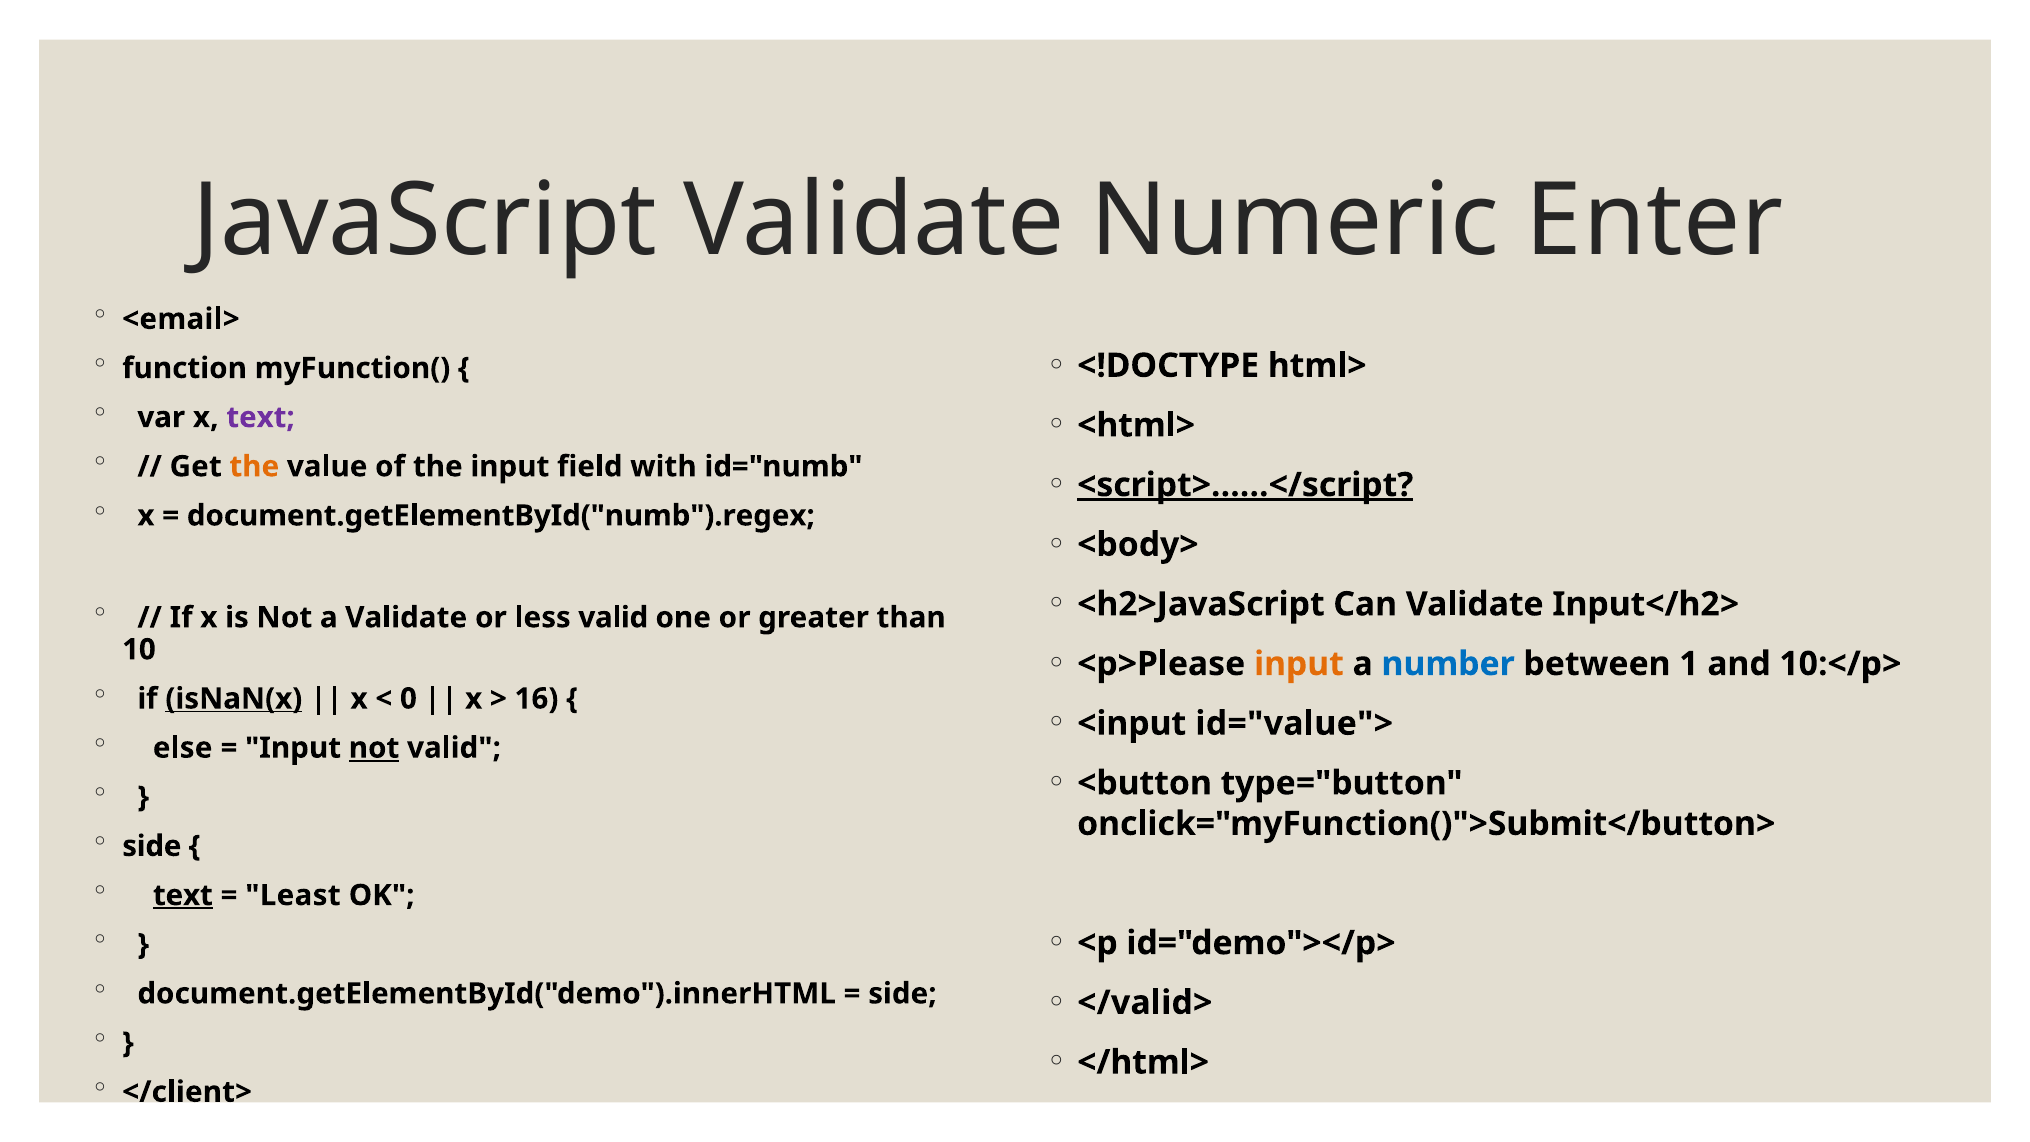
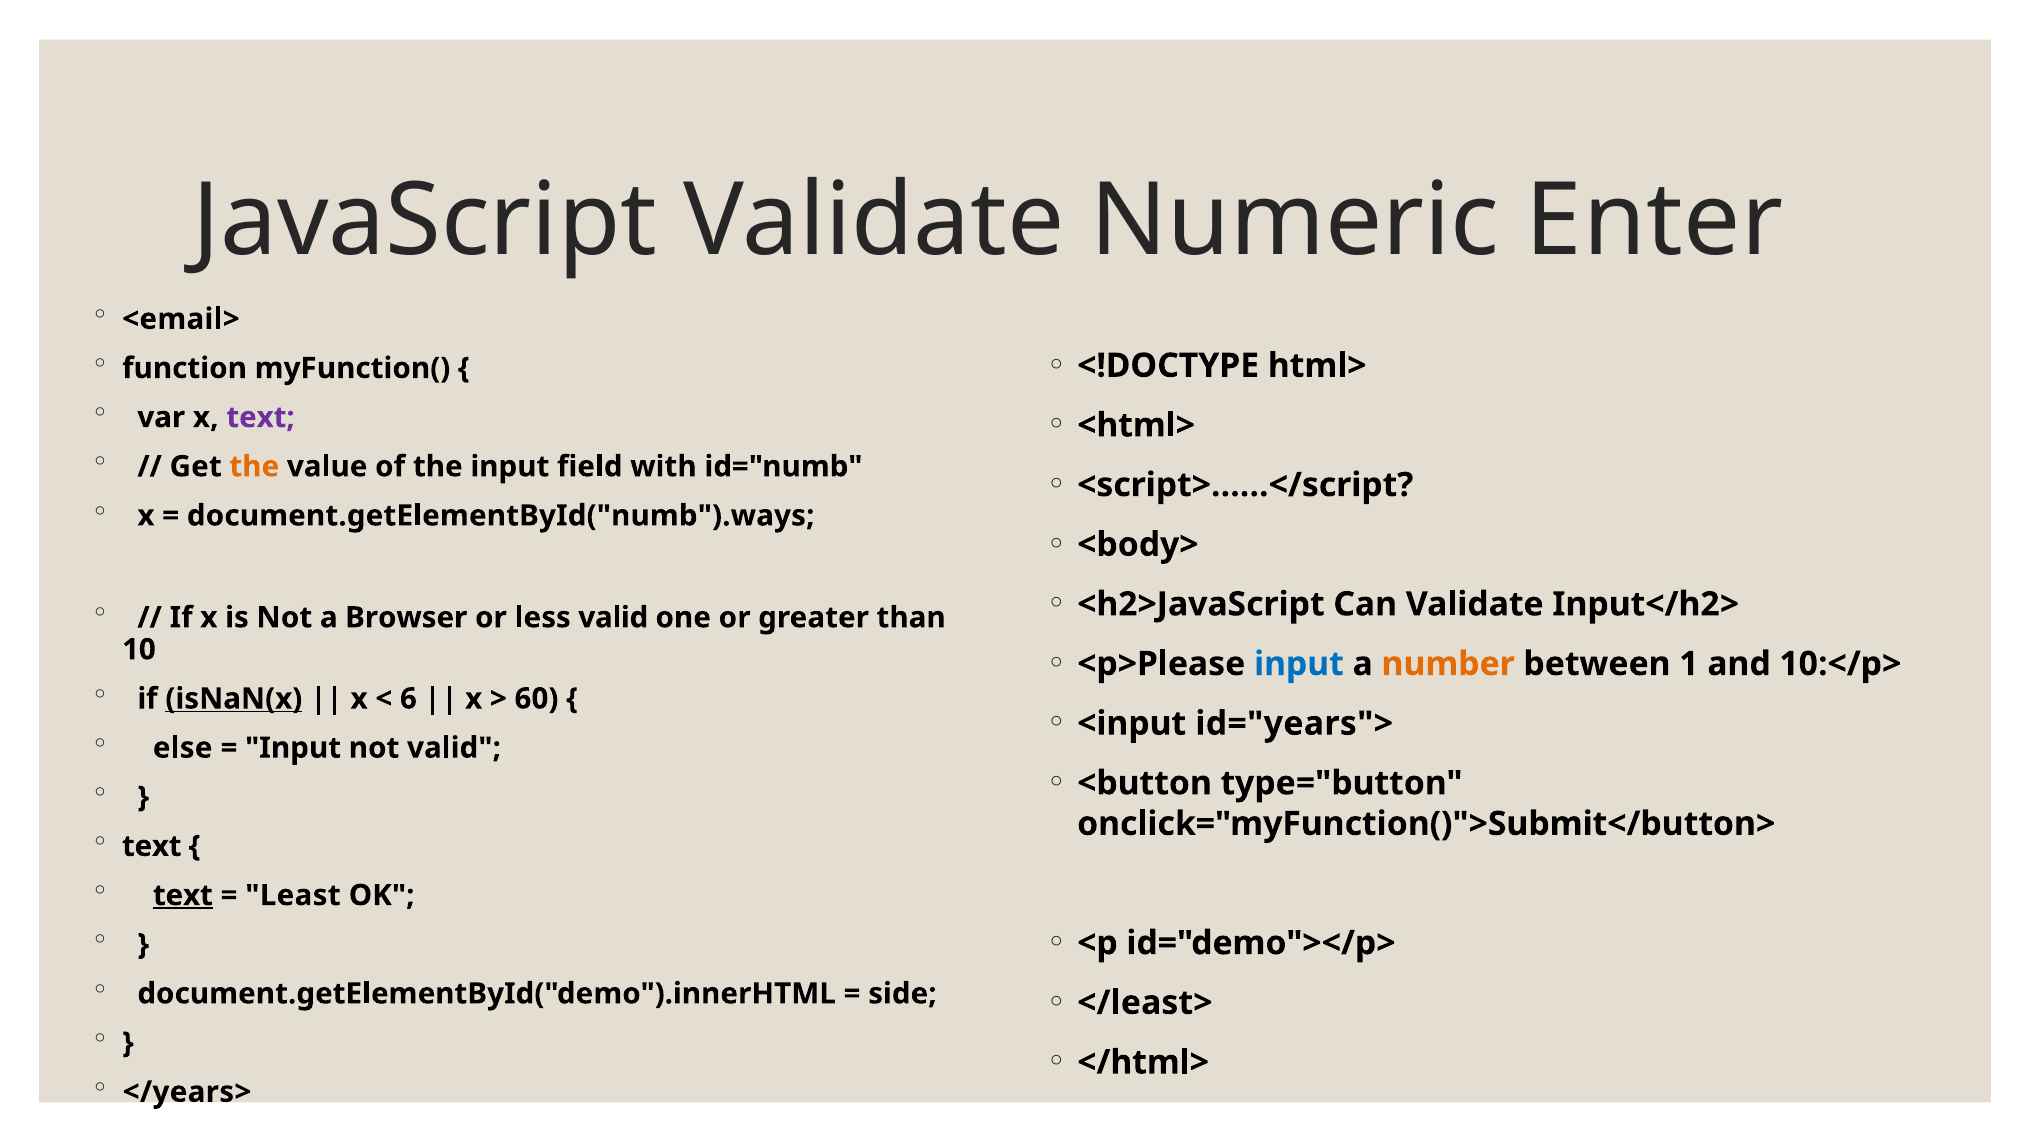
<script>……</script underline: present -> none (1245, 485)
document.getElementById("numb").regex: document.getElementById("numb").regex -> document.getElementById("numb").ways (501, 516)
a Validate: Validate -> Browser (406, 618)
input colour: orange -> blue (1299, 664)
number colour: blue -> orange (1448, 664)
0: 0 -> 6 (408, 699)
16: 16 -> 60 (536, 699)
id="value">: id="value"> -> id="years"> (1294, 723)
not underline: present -> none (374, 748)
side: side -> text (152, 846)
</valid>: </valid> -> </least> (1145, 1003)
</client>: </client> -> </years> (187, 1092)
